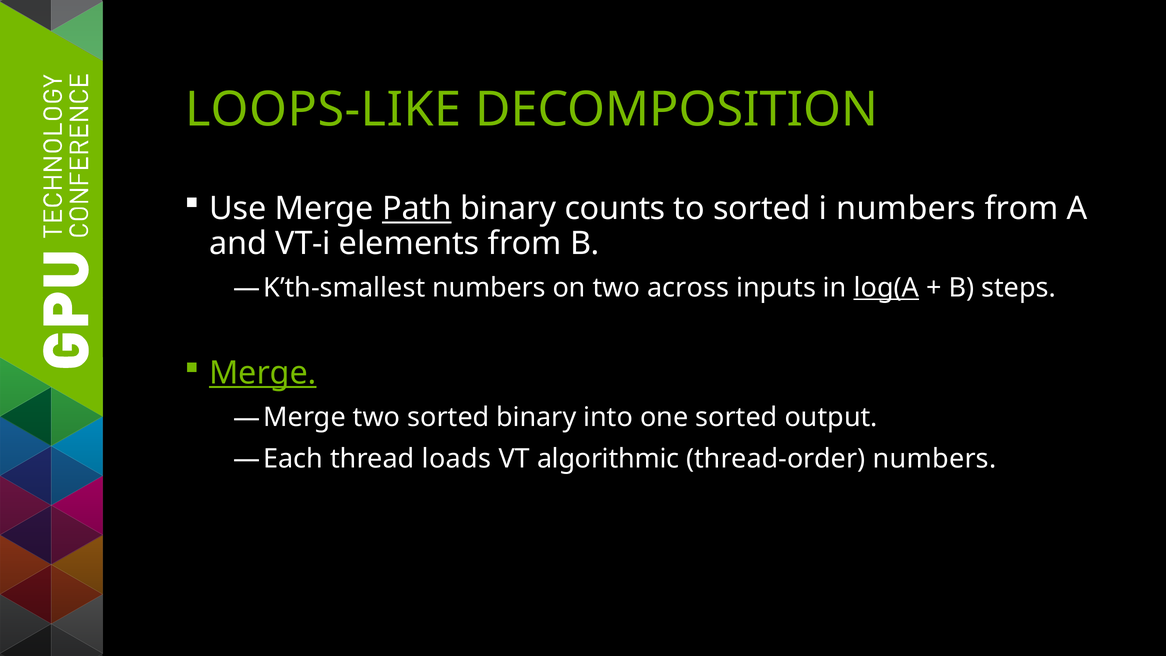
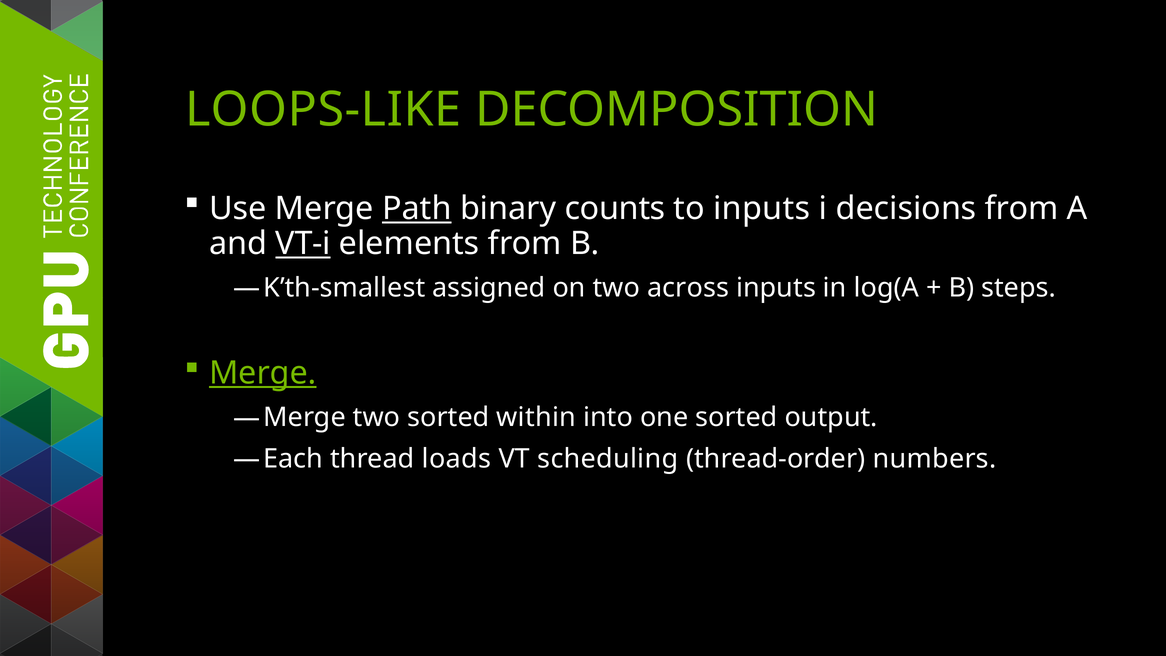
to sorted: sorted -> inputs (762, 208)
i numbers: numbers -> decisions (906, 208)
VT-i underline: none -> present (303, 243)
numbers: numbers -> assigned (489, 288)
log(A underline: present -> none (886, 288)
sorted binary: binary -> within (536, 417)
algorithmic: algorithmic -> scheduling (608, 459)
